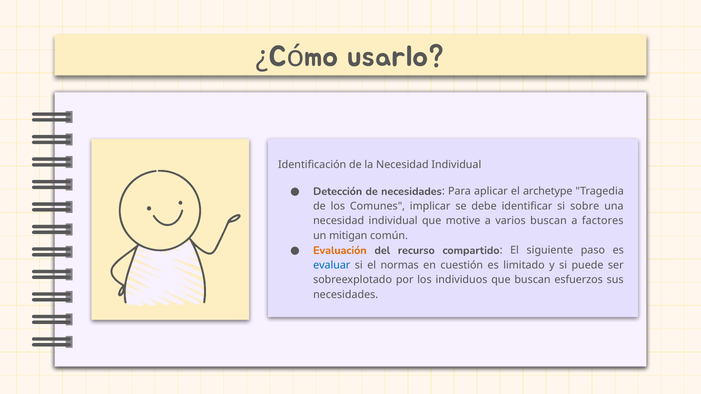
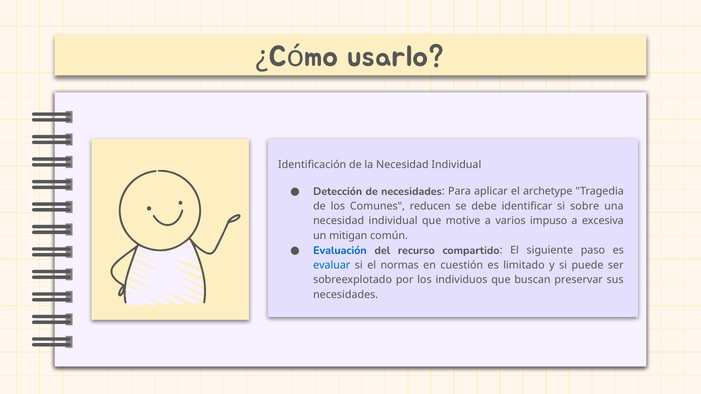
implicar: implicar -> reducen (430, 206)
varios buscan: buscan -> impuso (549, 221)
factores: factores -> excesiva (603, 221)
Evaluación colour: orange -> blue (340, 251)
esfuerzos: esfuerzos -> preservar (579, 280)
